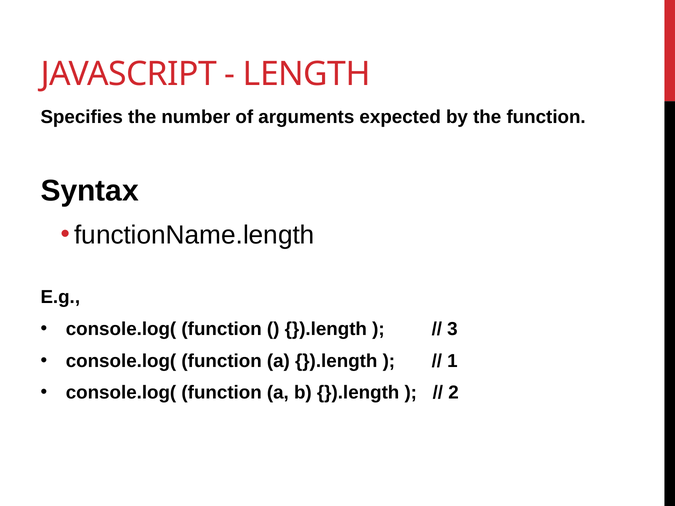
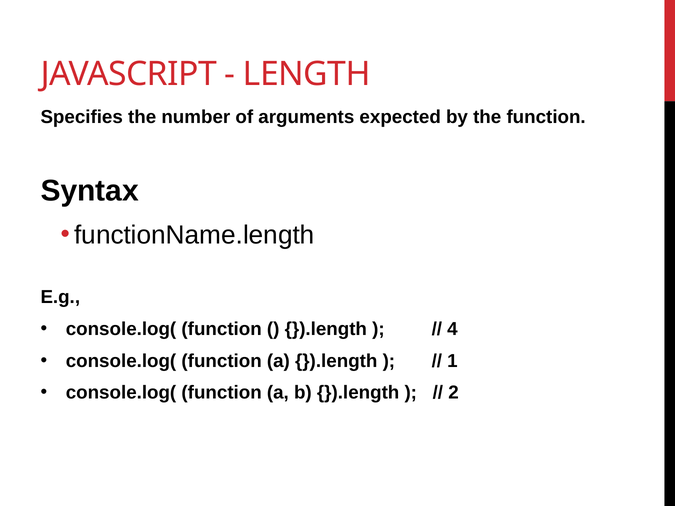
3: 3 -> 4 (452, 329)
